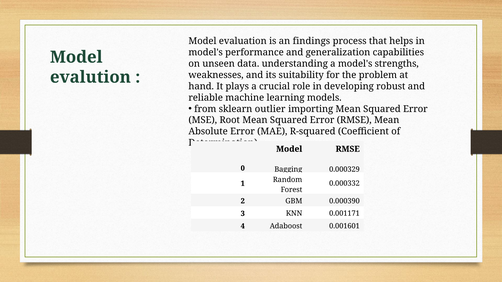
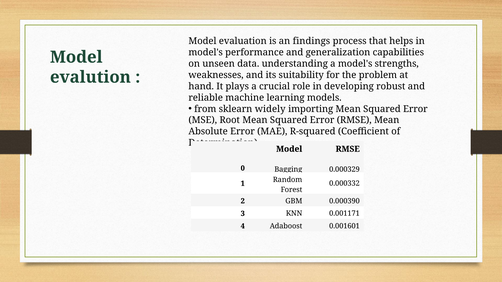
outlier: outlier -> widely (270, 109)
